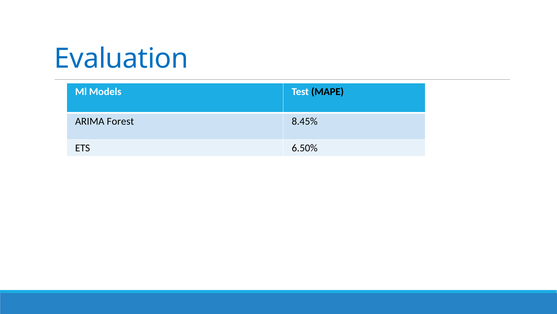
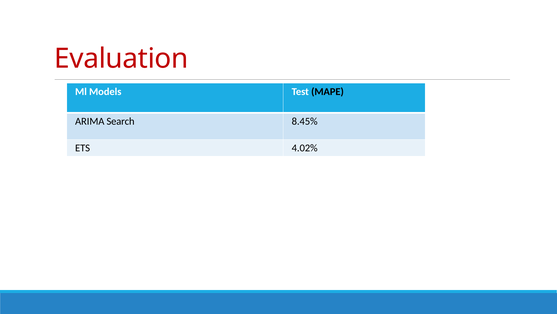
Evaluation colour: blue -> red (121, 58)
Forest: Forest -> Search (121, 121)
6.50%: 6.50% -> 4.02% (305, 148)
